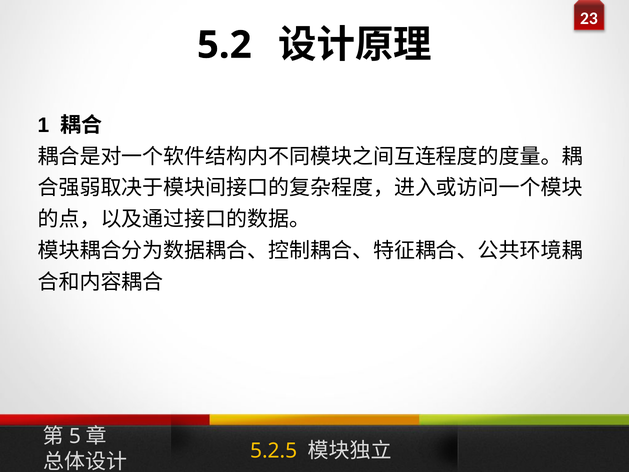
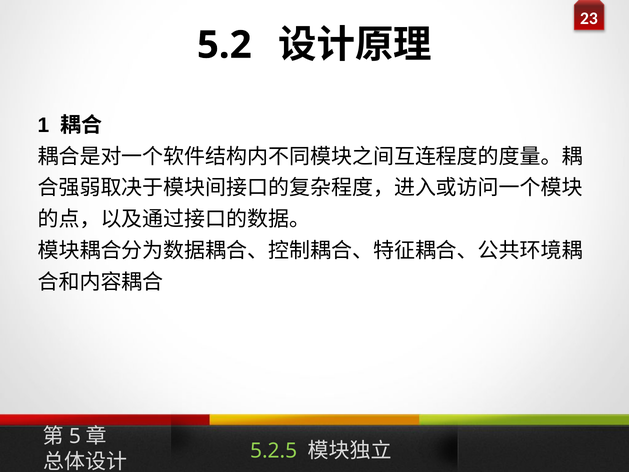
5.2.5 colour: yellow -> light green (274, 451)
